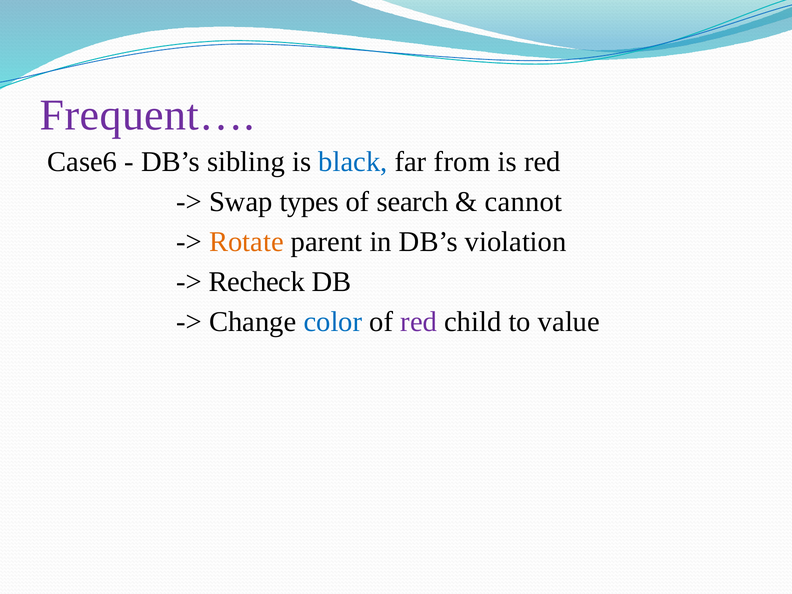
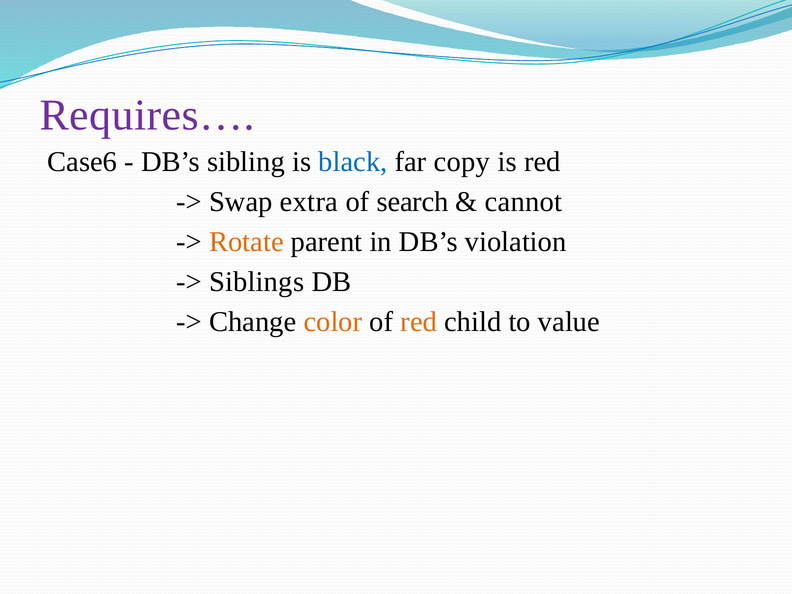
Frequent…: Frequent… -> Requires… (147, 115)
from: from -> copy (462, 162)
types: types -> extra (309, 202)
Recheck: Recheck -> Siblings (257, 282)
color colour: blue -> orange (333, 322)
red colour: purple -> orange (419, 322)
